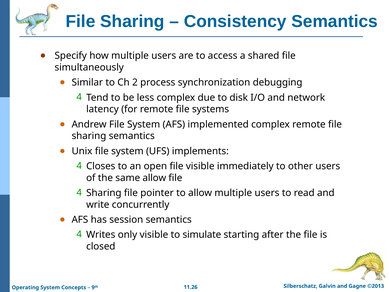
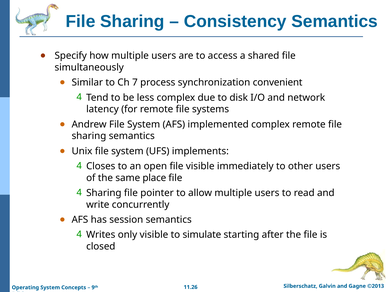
2: 2 -> 7 (135, 82)
debugging: debugging -> convenient (278, 82)
same allow: allow -> place (154, 178)
